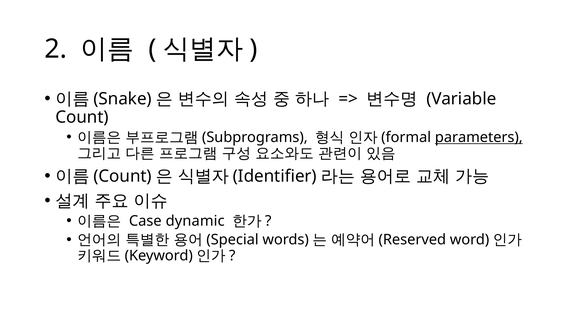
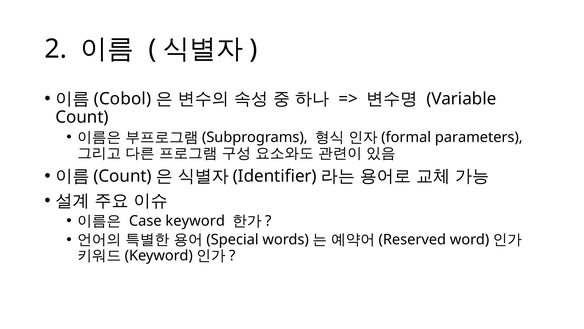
Snake: Snake -> Cobol (123, 99)
parameters underline: present -> none (479, 137)
Case dynamic: dynamic -> keyword (195, 221)
